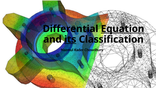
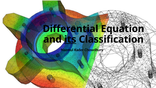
Equation underline: present -> none (123, 29)
